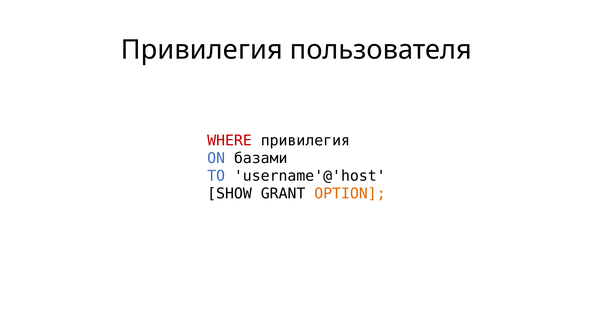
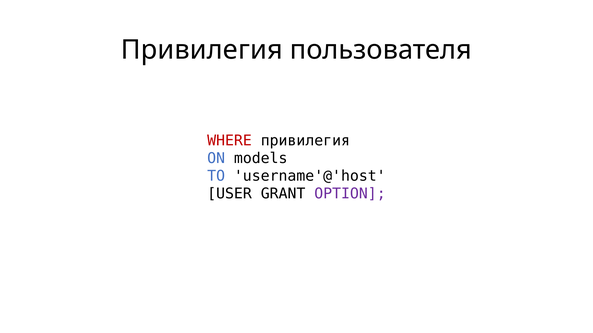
базами: базами -> models (261, 159)
SHOW: SHOW -> USER (230, 194)
OPTION colour: orange -> purple (350, 194)
